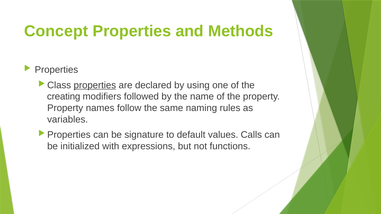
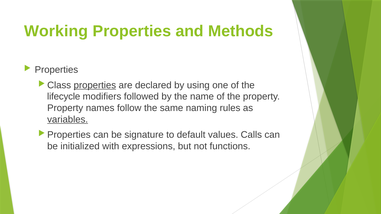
Concept: Concept -> Working (56, 31)
creating: creating -> lifecycle (64, 97)
variables underline: none -> present (68, 120)
